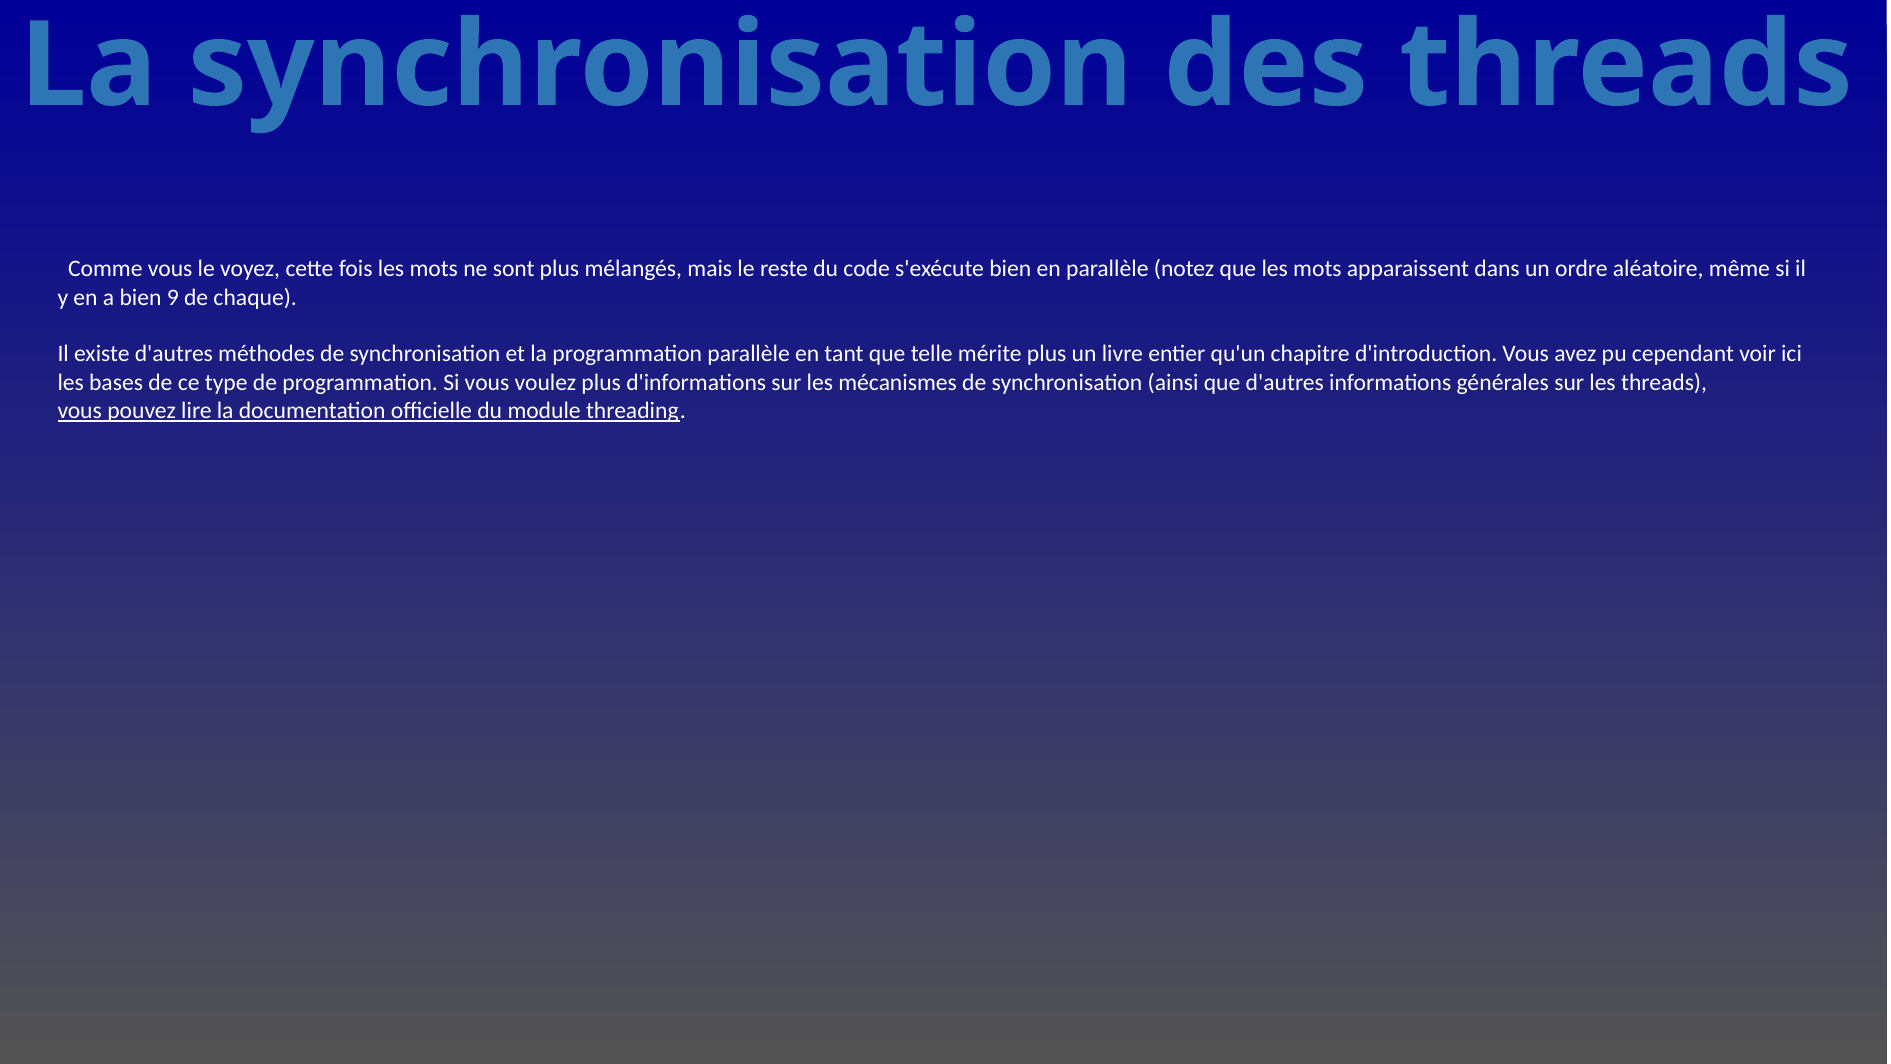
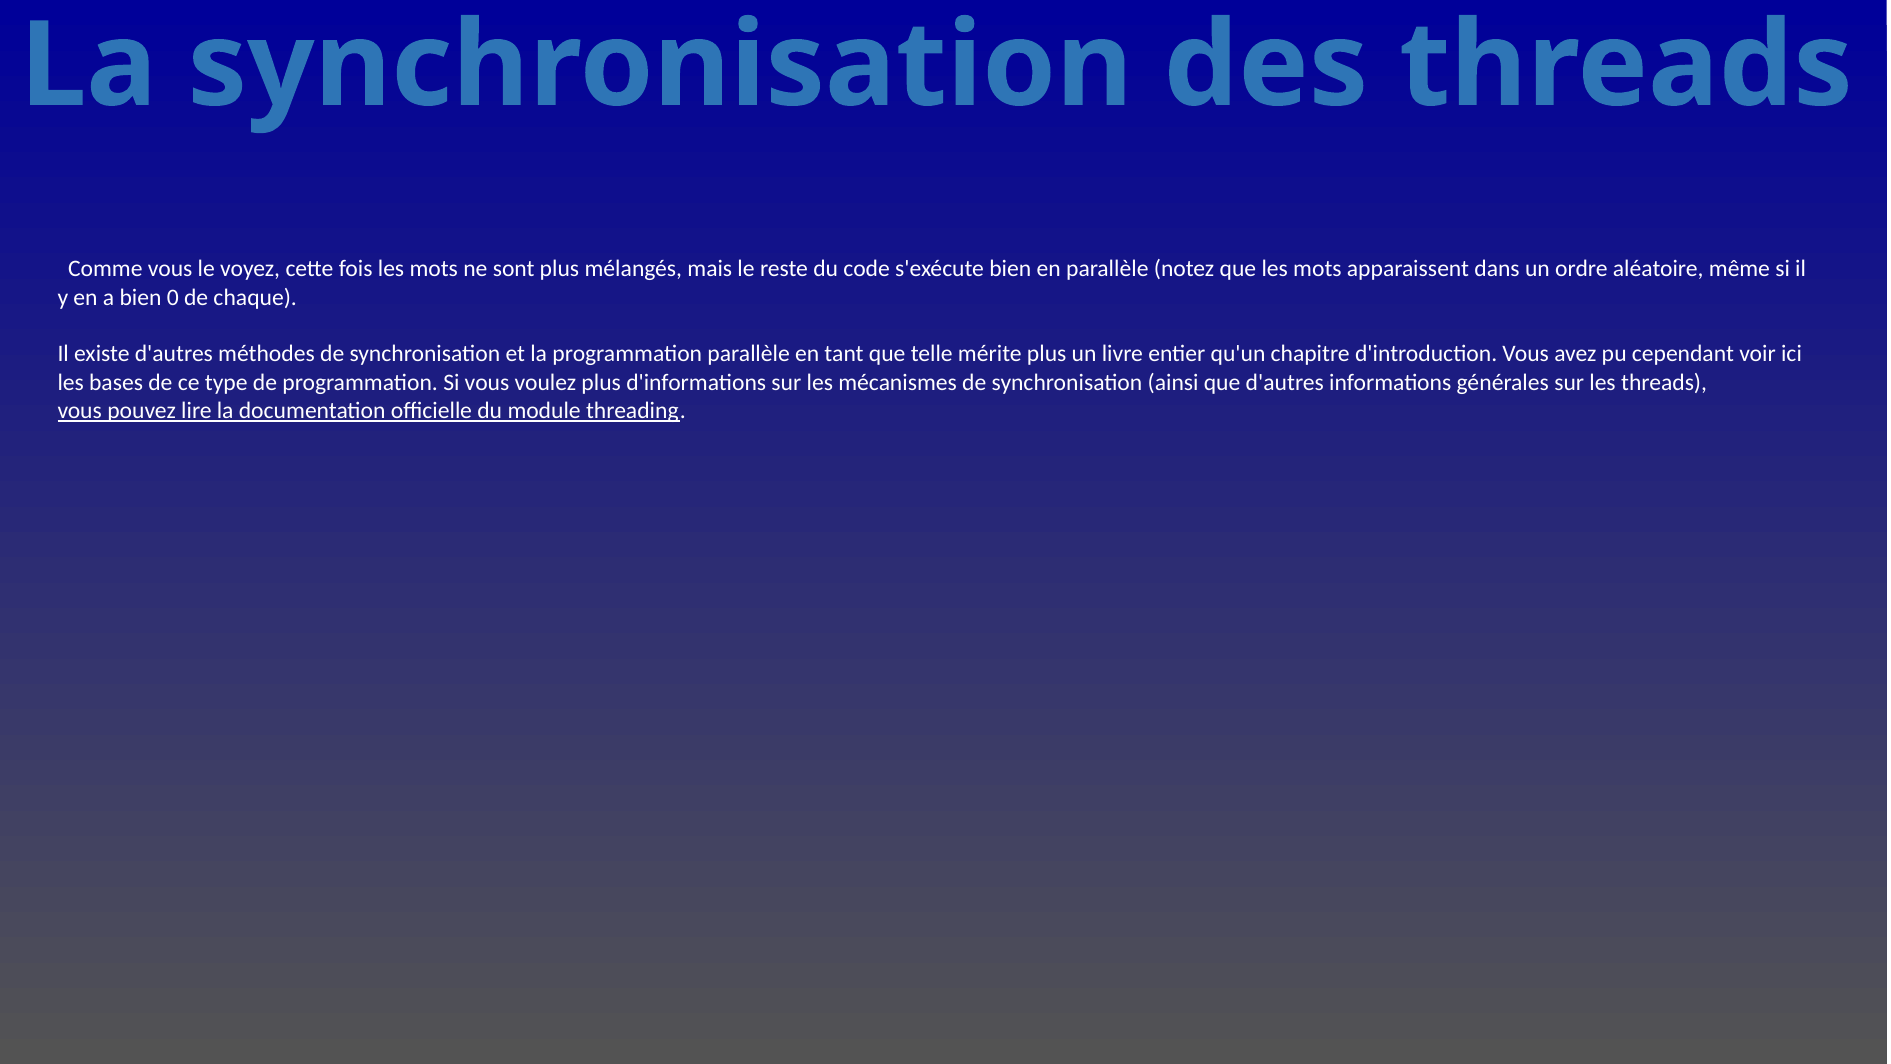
9: 9 -> 0 (173, 297)
